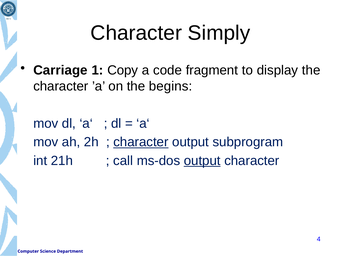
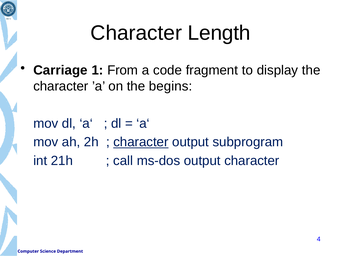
Simply: Simply -> Length (219, 33)
Copy: Copy -> From (123, 70)
output underline: present -> none (202, 161)
